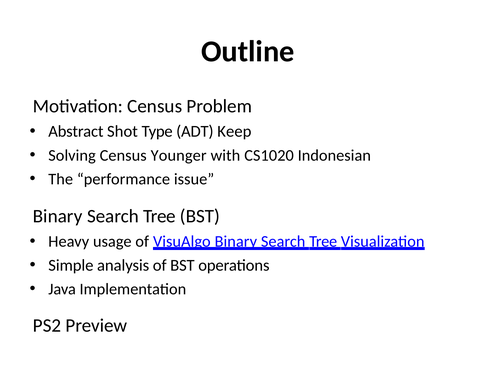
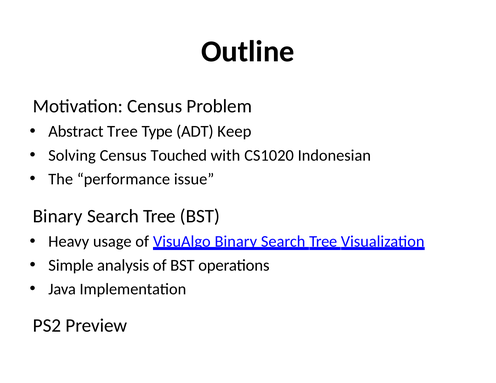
Abstract Shot: Shot -> Tree (122, 132)
Younger: Younger -> Touched (179, 155)
